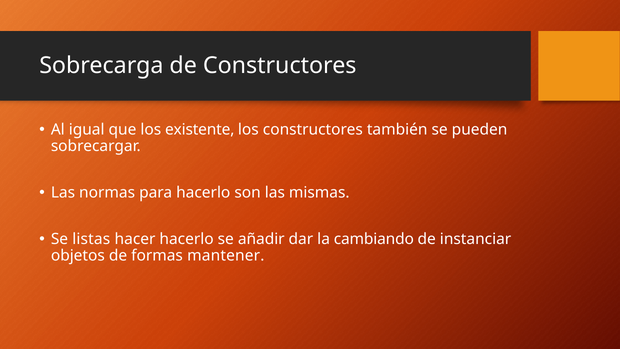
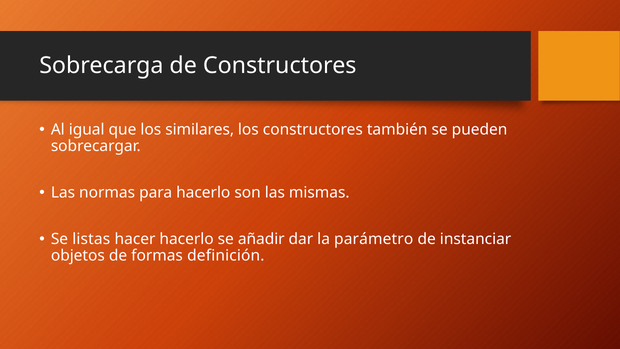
existente: existente -> similares (200, 129)
cambiando: cambiando -> parámetro (374, 239)
mantener: mantener -> definición (226, 256)
